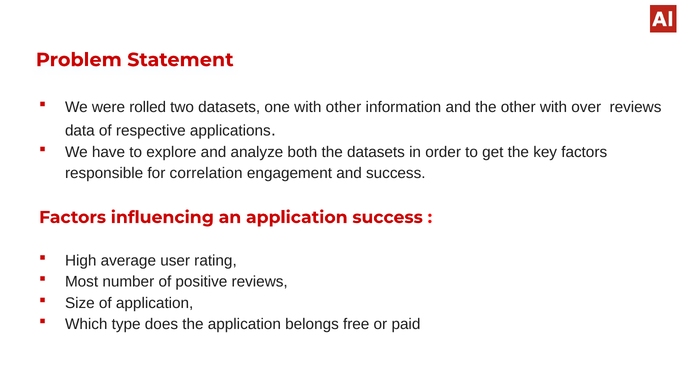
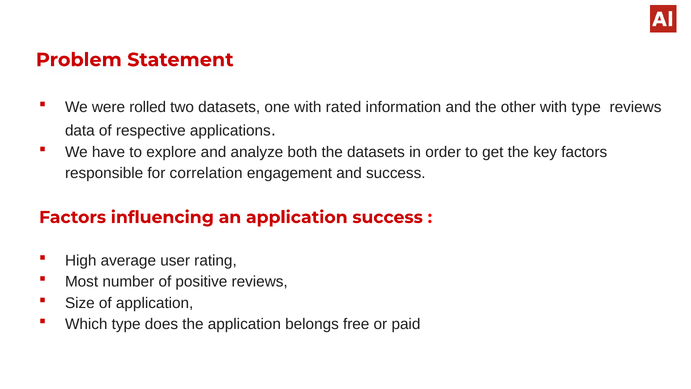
with other: other -> rated (344, 107)
with over: over -> type (586, 107)
